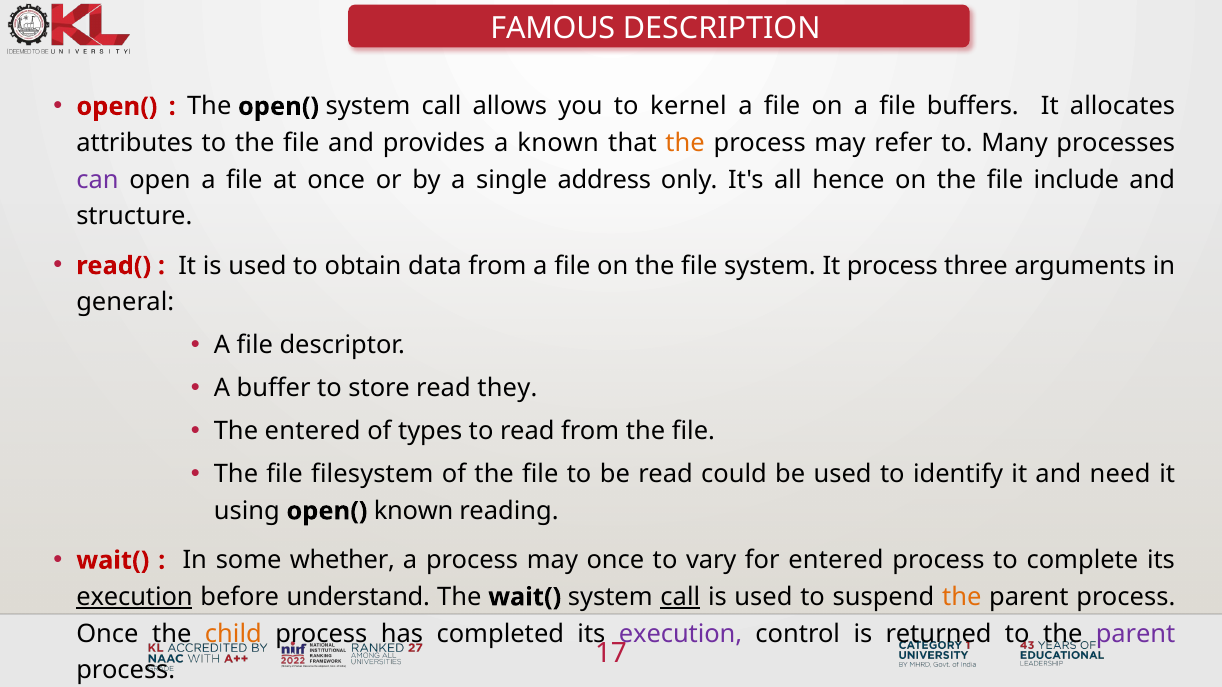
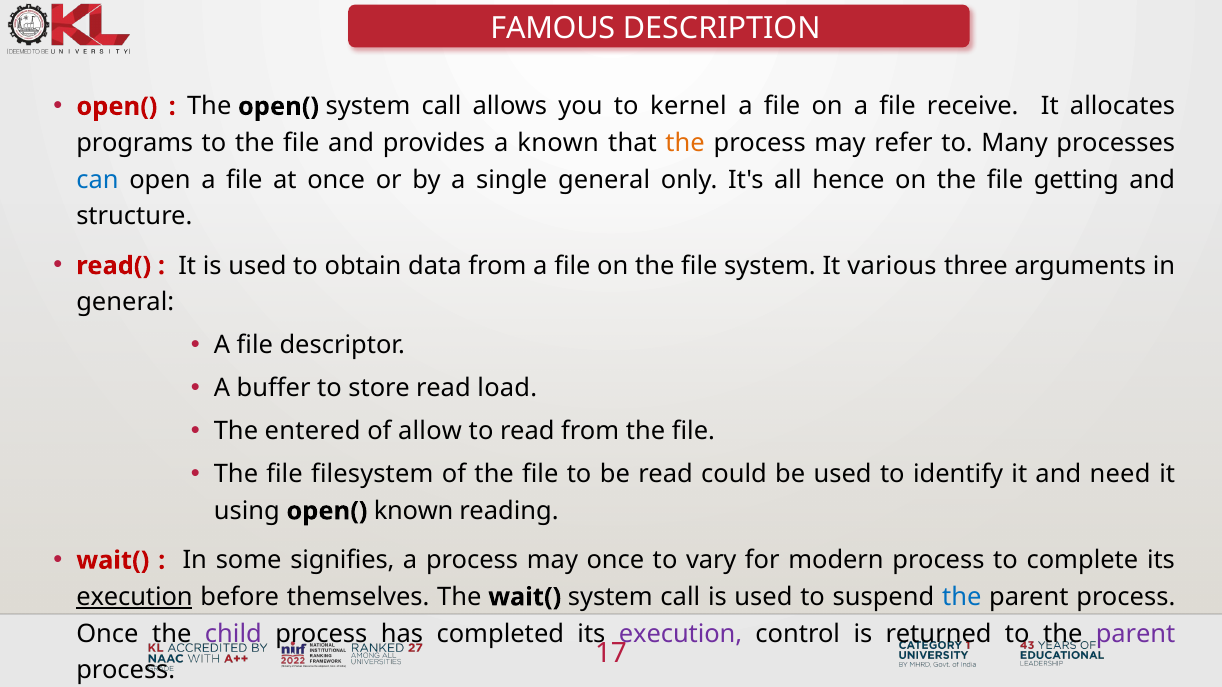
buffers: buffers -> receive (973, 107)
attributes: attributes -> programs (135, 143)
can colour: purple -> blue (97, 180)
single address: address -> general (604, 180)
include: include -> getting (1076, 180)
It process: process -> various (892, 266)
they: they -> load (507, 389)
types: types -> allow (430, 432)
whether: whether -> signifies (342, 561)
for entered: entered -> modern (836, 561)
understand: understand -> themselves (358, 597)
call underline: present -> none (680, 597)
the colour: orange -> blue (962, 597)
child colour: orange -> purple (233, 634)
